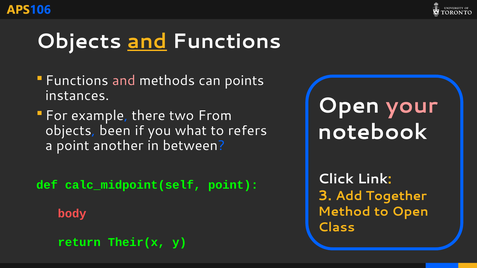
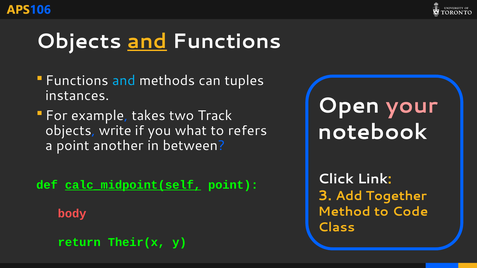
and colour: pink -> light blue (124, 81)
points: points -> tuples (244, 81)
there: there -> takes (149, 116)
From: From -> Track (215, 116)
been: been -> write (115, 131)
calc_midpoint(self underline: none -> present (133, 185)
to Open: Open -> Code (410, 212)
